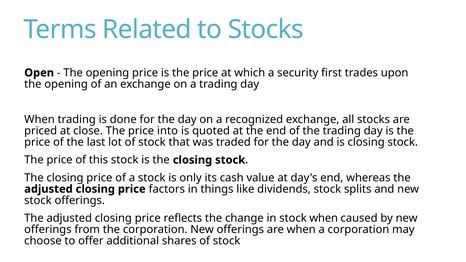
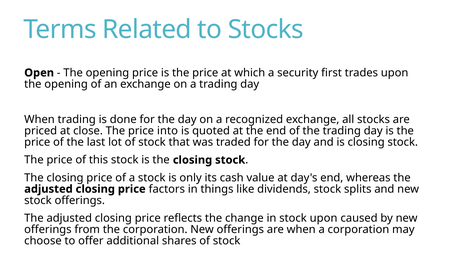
stock when: when -> upon (324, 218)
